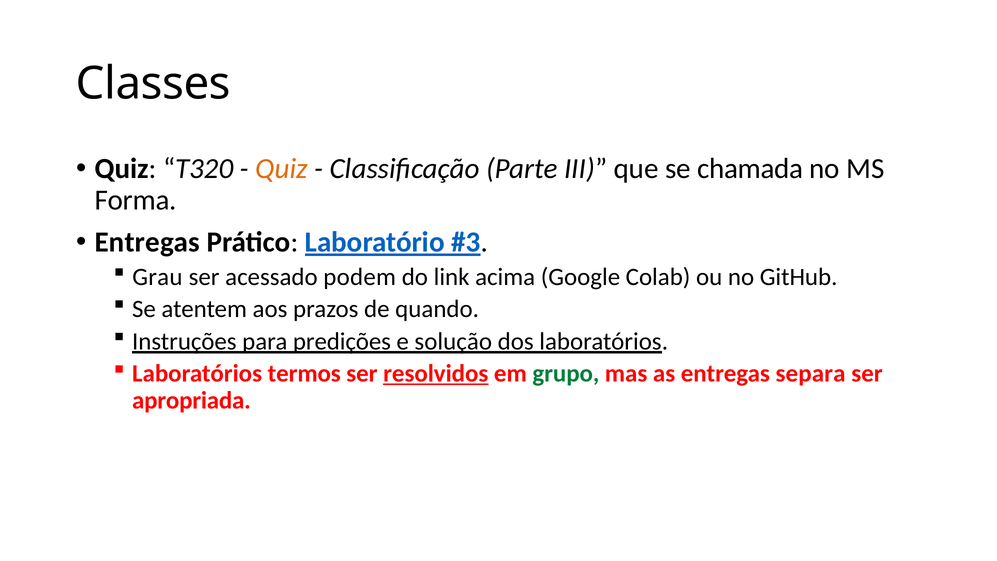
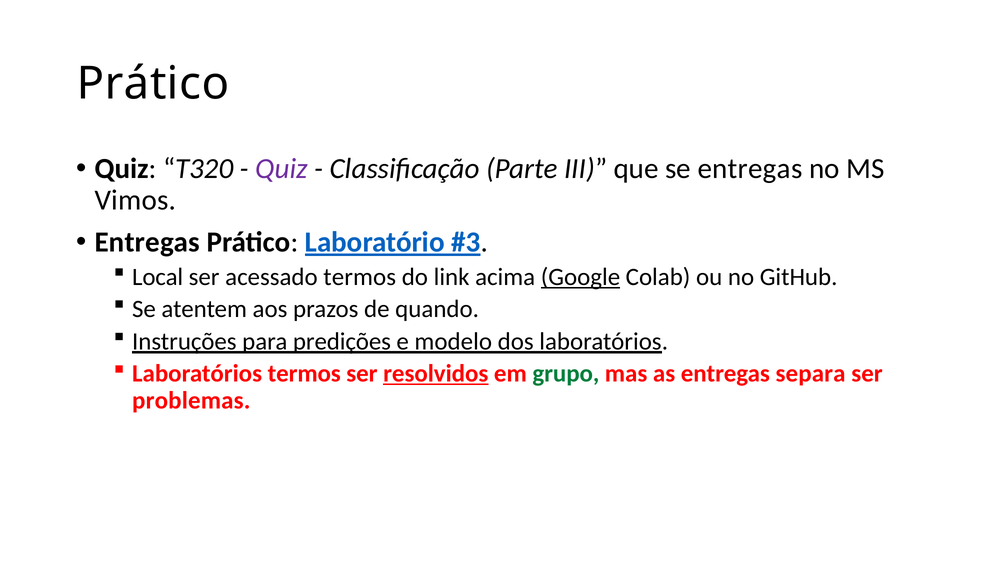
Classes: Classes -> Prático (153, 84)
Quiz colour: orange -> purple (282, 169)
se chamada: chamada -> entregas (750, 169)
Forma: Forma -> Vimos (135, 200)
Grau: Grau -> Local (158, 277)
acessado podem: podem -> termos (360, 277)
Google underline: none -> present (580, 277)
solução: solução -> modelo (453, 341)
apropriada: apropriada -> problemas (191, 400)
